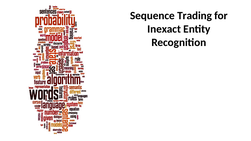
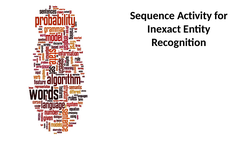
Trading: Trading -> Activity (195, 16)
